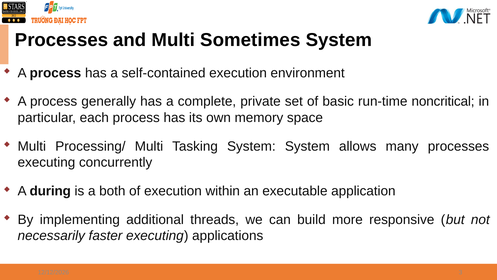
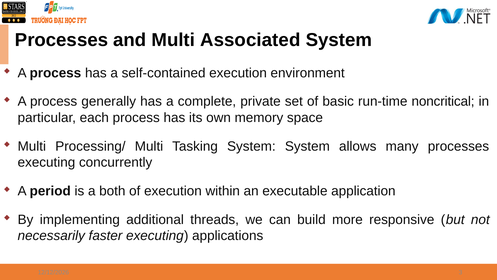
Sometimes: Sometimes -> Associated (250, 40)
during: during -> period (50, 191)
